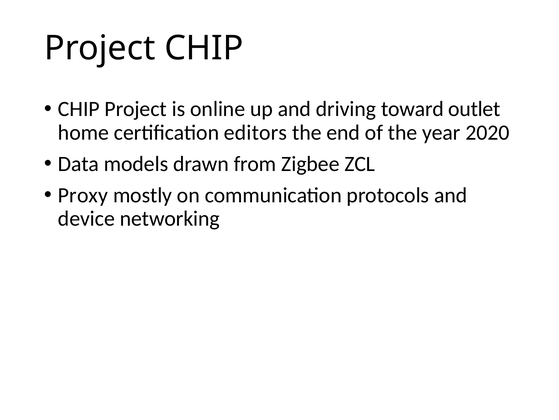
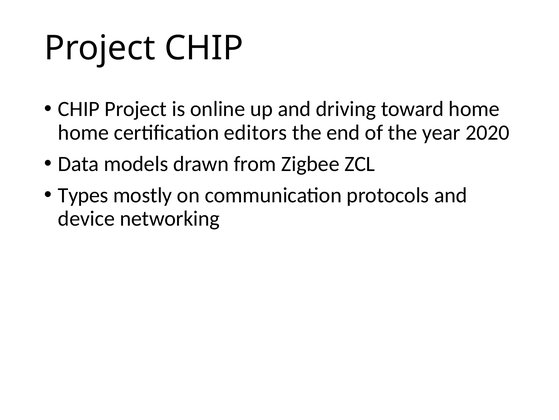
toward outlet: outlet -> home (474, 109)
Proxy: Proxy -> Types (83, 195)
